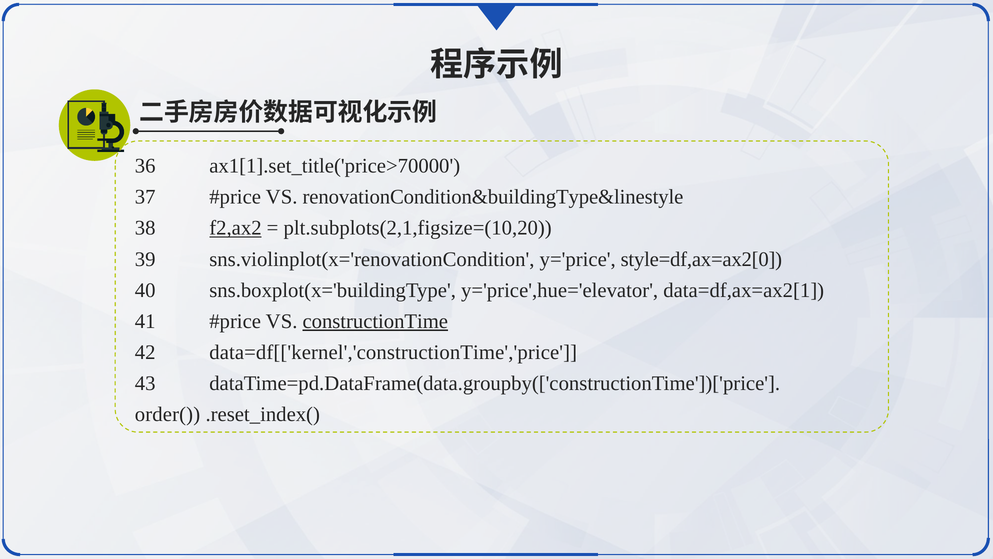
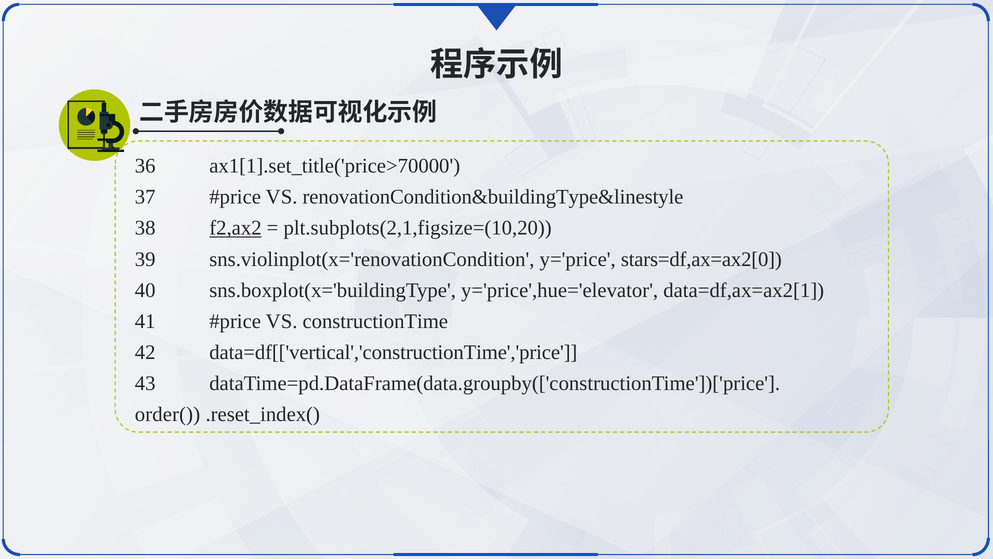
style=df,ax=ax2[0: style=df,ax=ax2[0 -> stars=df,ax=ax2[0 (701, 259)
constructionTime underline: present -> none (375, 321)
data=df[['kernel','constructionTime','price: data=df[['kernel','constructionTime','price -> data=df[['vertical','constructionTime','price (393, 352)
